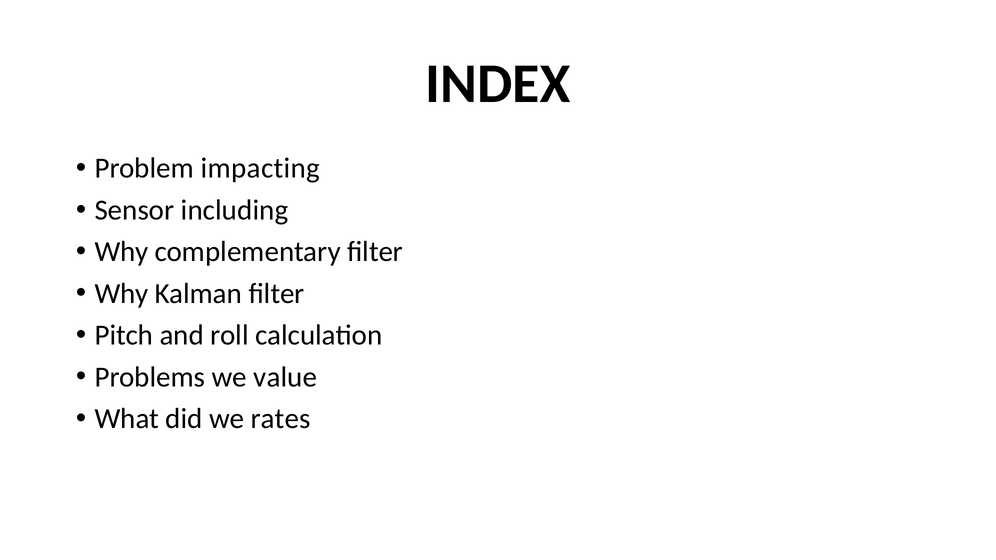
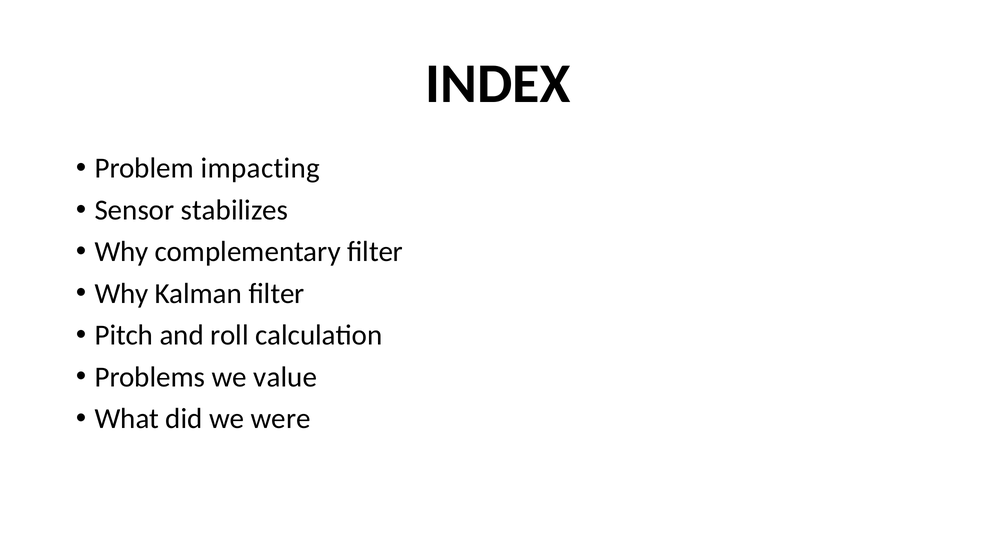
including: including -> stabilizes (235, 210)
rates: rates -> were (281, 419)
